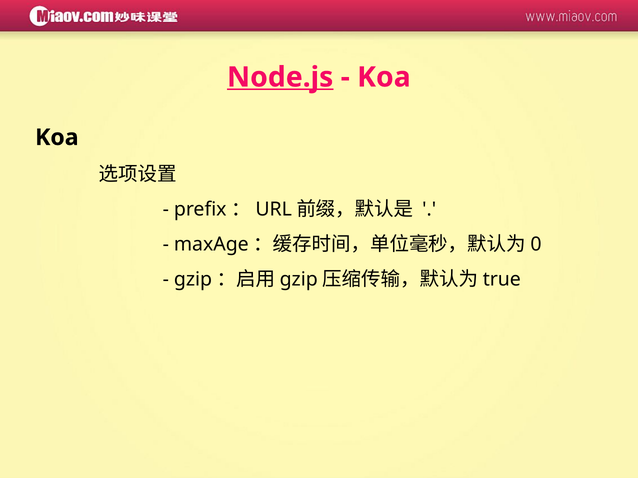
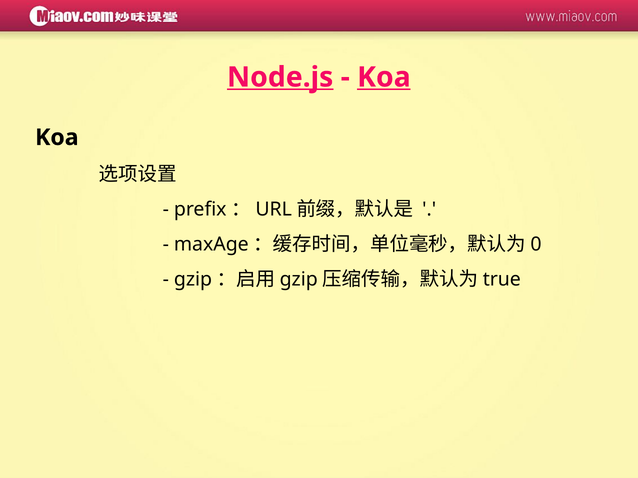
Koa underline: none -> present (384, 77)
